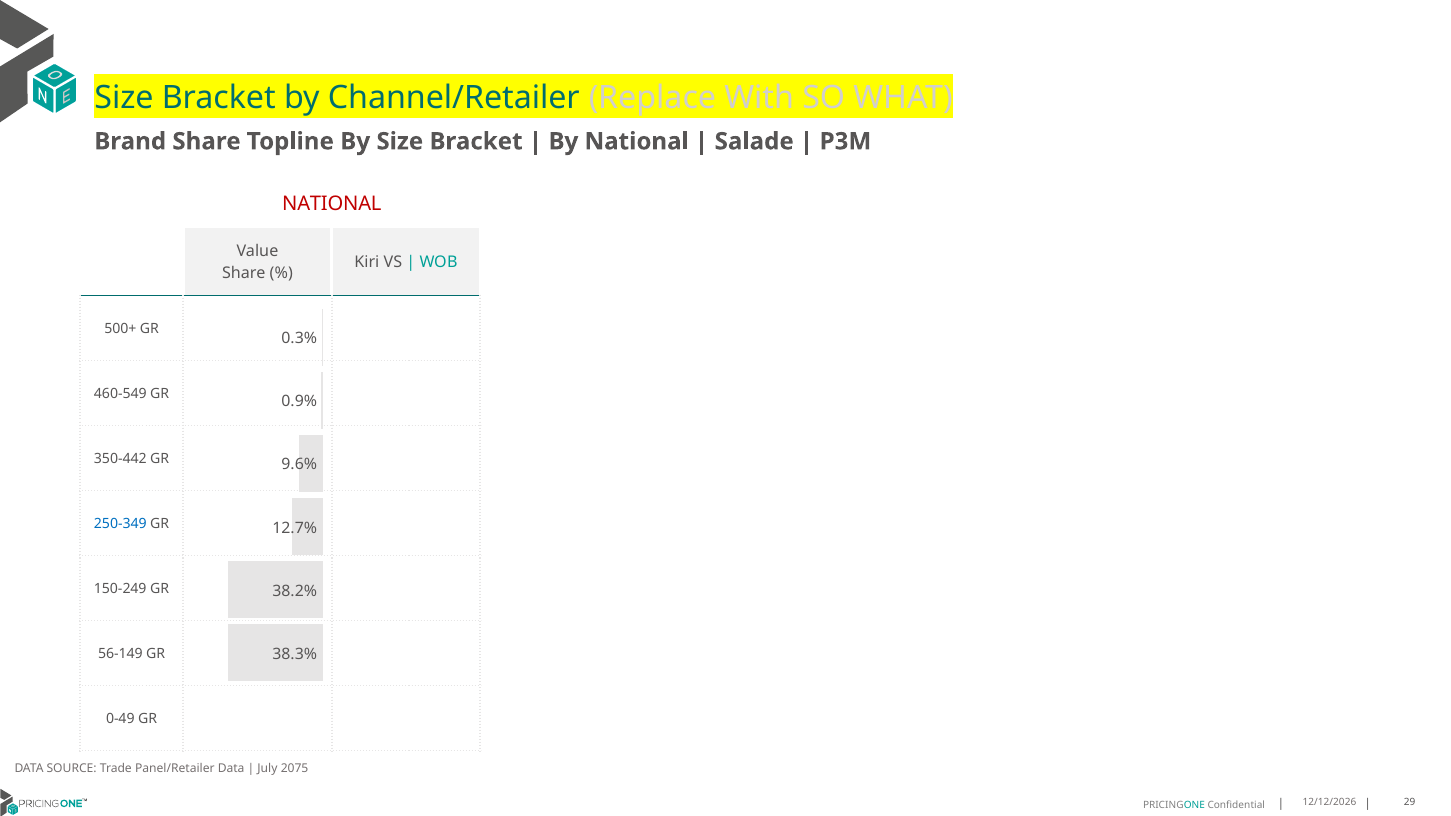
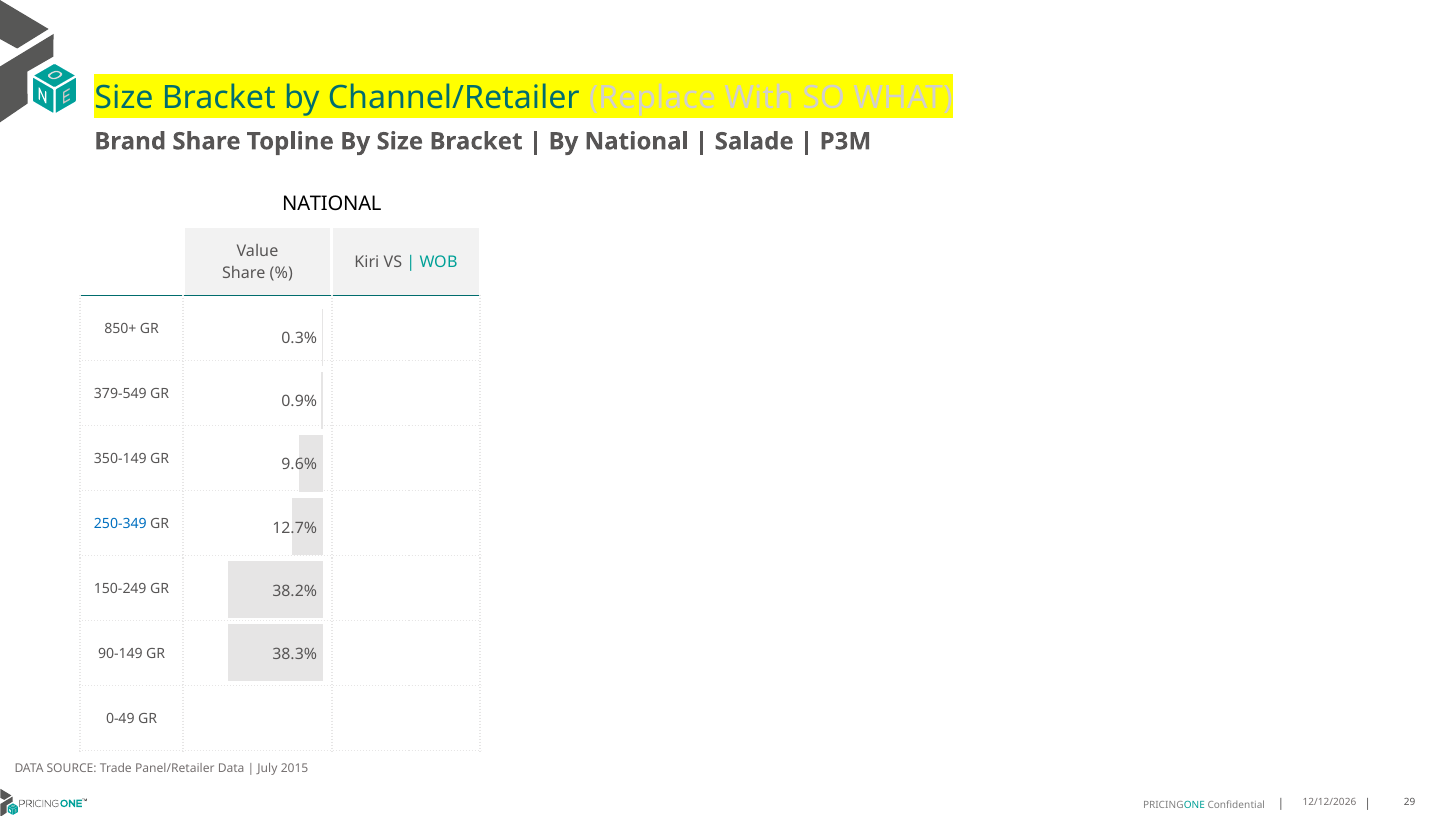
NATIONAL colour: red -> black (332, 204)
500+: 500+ -> 850+ (120, 329)
460-549: 460-549 -> 379-549 (120, 394)
350-442: 350-442 -> 350-149 (120, 459)
56-149: 56-149 -> 90-149 (120, 654)
2075: 2075 -> 2015 (295, 769)
